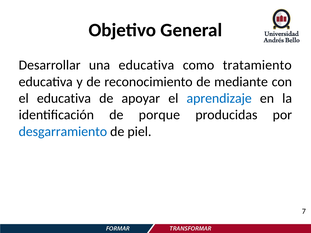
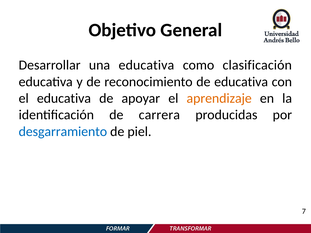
tratamiento: tratamiento -> clasificación (257, 65)
de mediante: mediante -> educativa (241, 82)
aprendizaje colour: blue -> orange (219, 98)
porque: porque -> carrera (159, 115)
